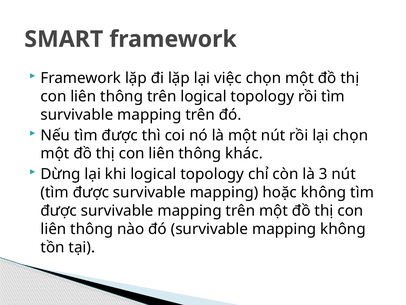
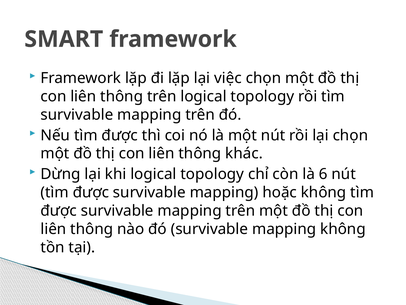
3: 3 -> 6 (323, 174)
